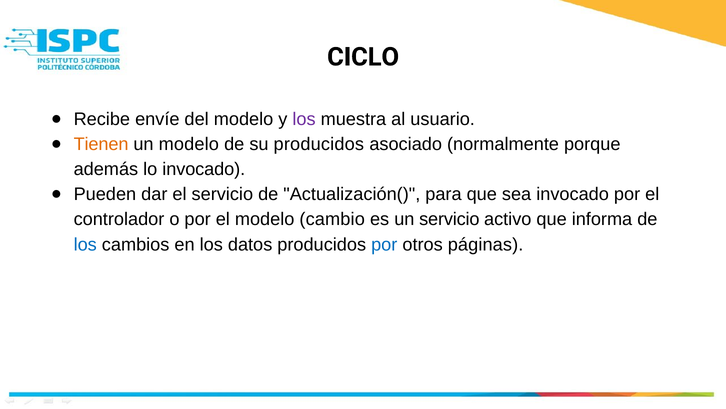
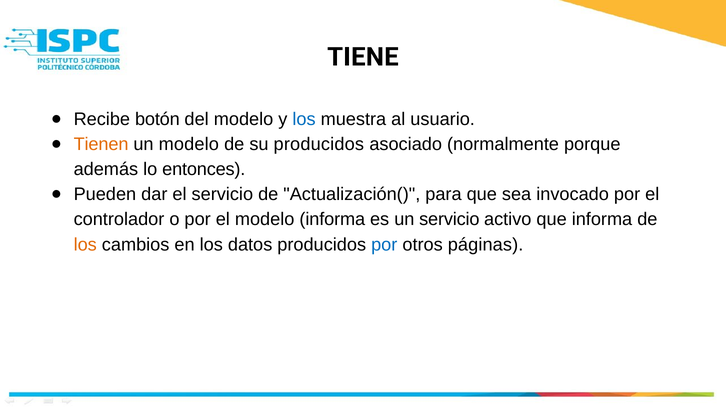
CICLO: CICLO -> TIENE (363, 57)
envíe: envíe -> botón (157, 119)
los colour: purple -> blue (304, 119)
lo invocado: invocado -> entonces (204, 169)
modelo cambio: cambio -> informa (332, 219)
los colour: blue -> orange (85, 244)
